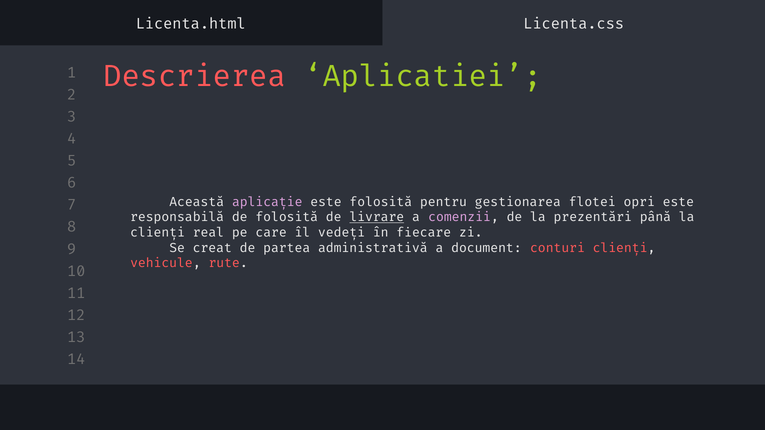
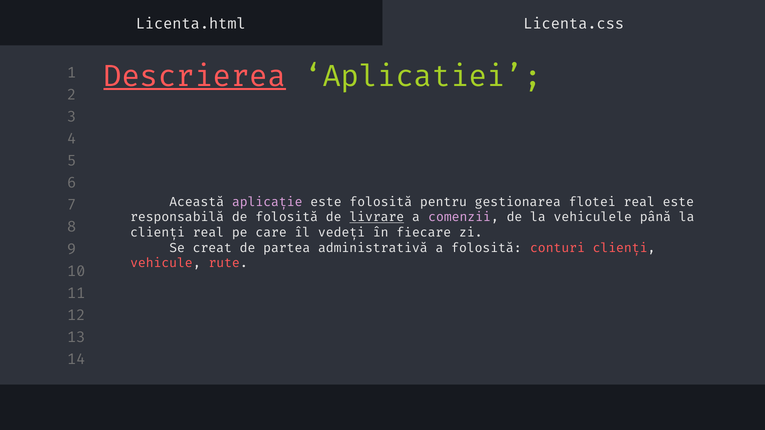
Descrierea underline: none -> present (195, 76)
flotei opri: opri -> real (639, 202)
prezentări: prezentări -> vehiculele (593, 217)
a document: document -> folosită (486, 248)
